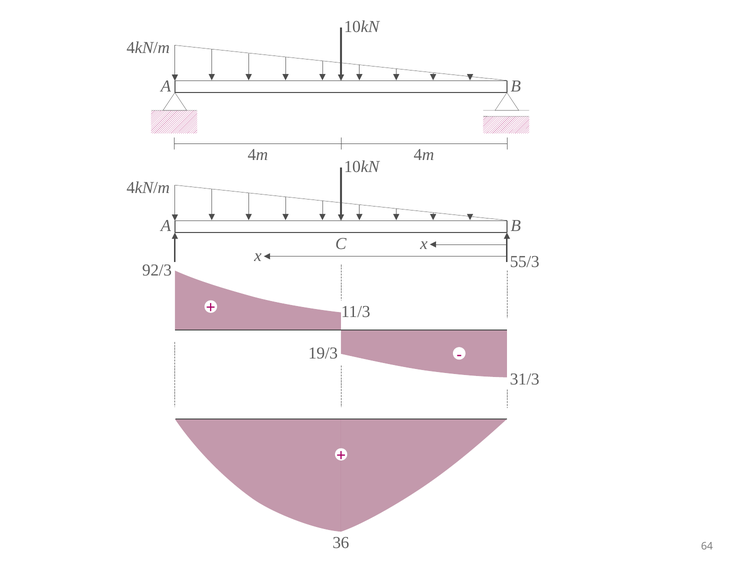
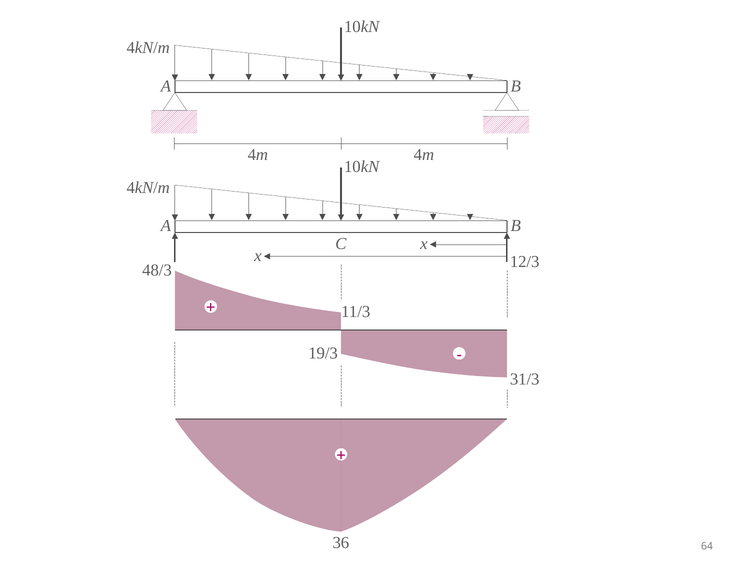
55/3: 55/3 -> 12/3 (525, 262)
92/3: 92/3 -> 48/3 (157, 270)
